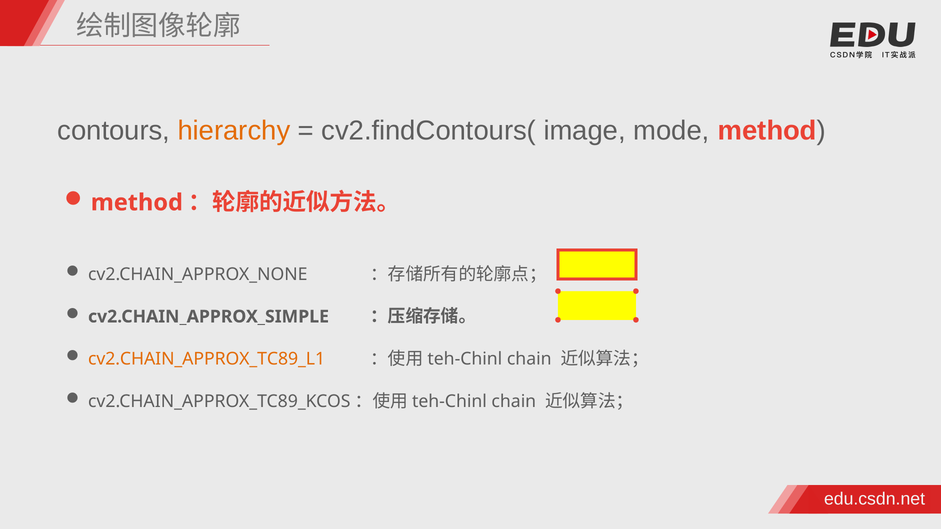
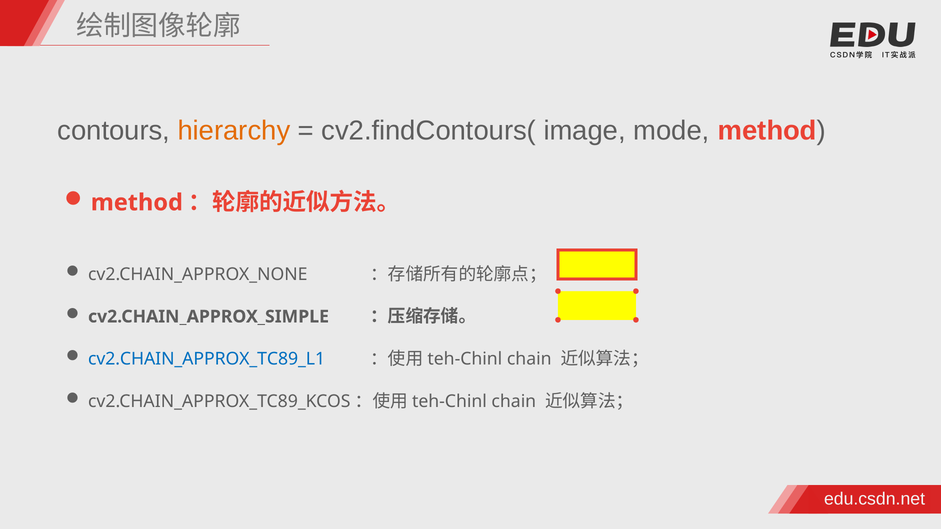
cv2.CHAIN_APPROX_TC89_L1 colour: orange -> blue (207, 359)
